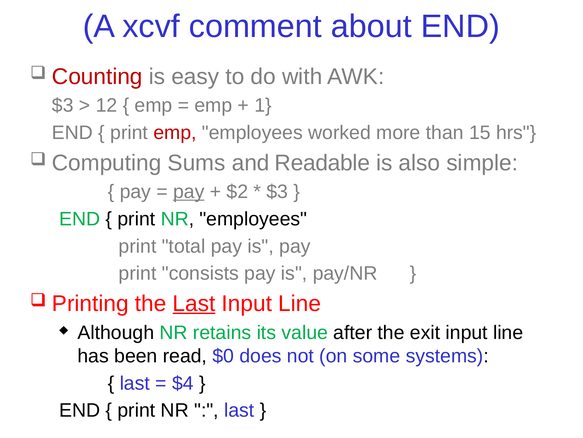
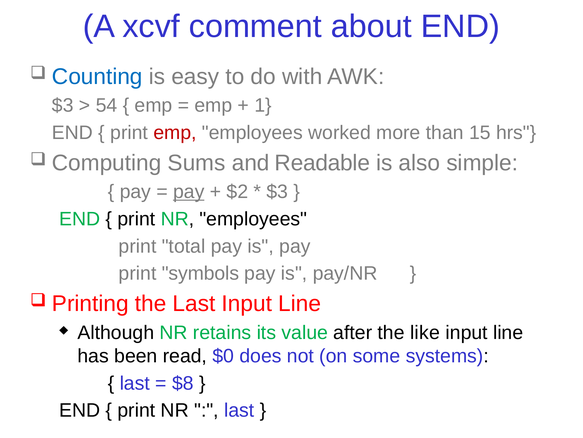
Counting colour: red -> blue (97, 76)
12: 12 -> 54 (106, 105)
consists: consists -> symbols (200, 273)
Last underline: present -> none (194, 303)
exit: exit -> like (425, 332)
$4: $4 -> $8 (183, 383)
